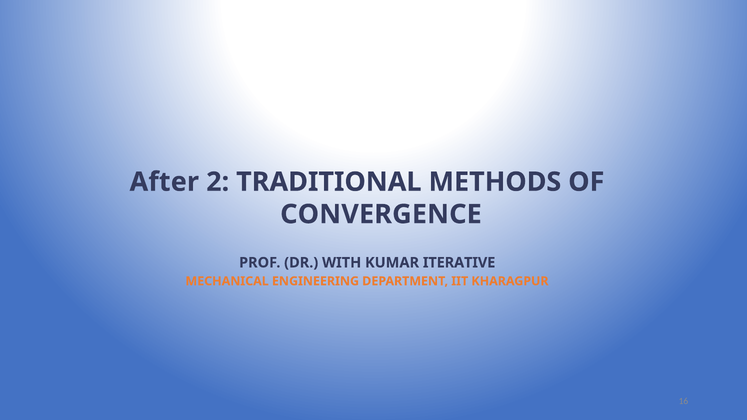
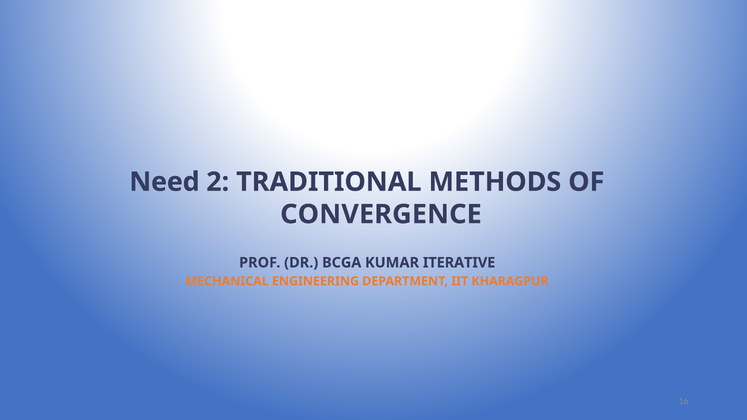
After: After -> Need (164, 182)
WITH: WITH -> BCGA (342, 263)
